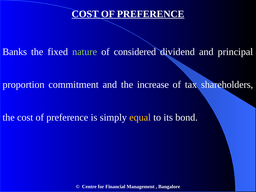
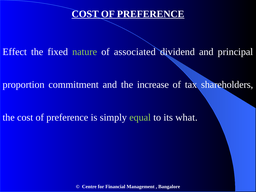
Banks: Banks -> Effect (15, 52)
considered: considered -> associated (135, 52)
equal colour: yellow -> light green (140, 117)
bond: bond -> what (186, 117)
